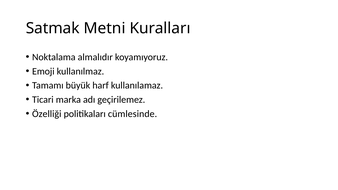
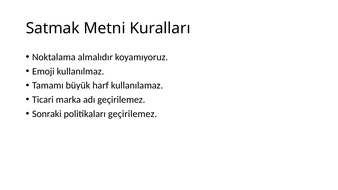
Özelliği: Özelliği -> Sonraki (47, 114)
politikaları cümlesinde: cümlesinde -> geçirilemez (133, 114)
